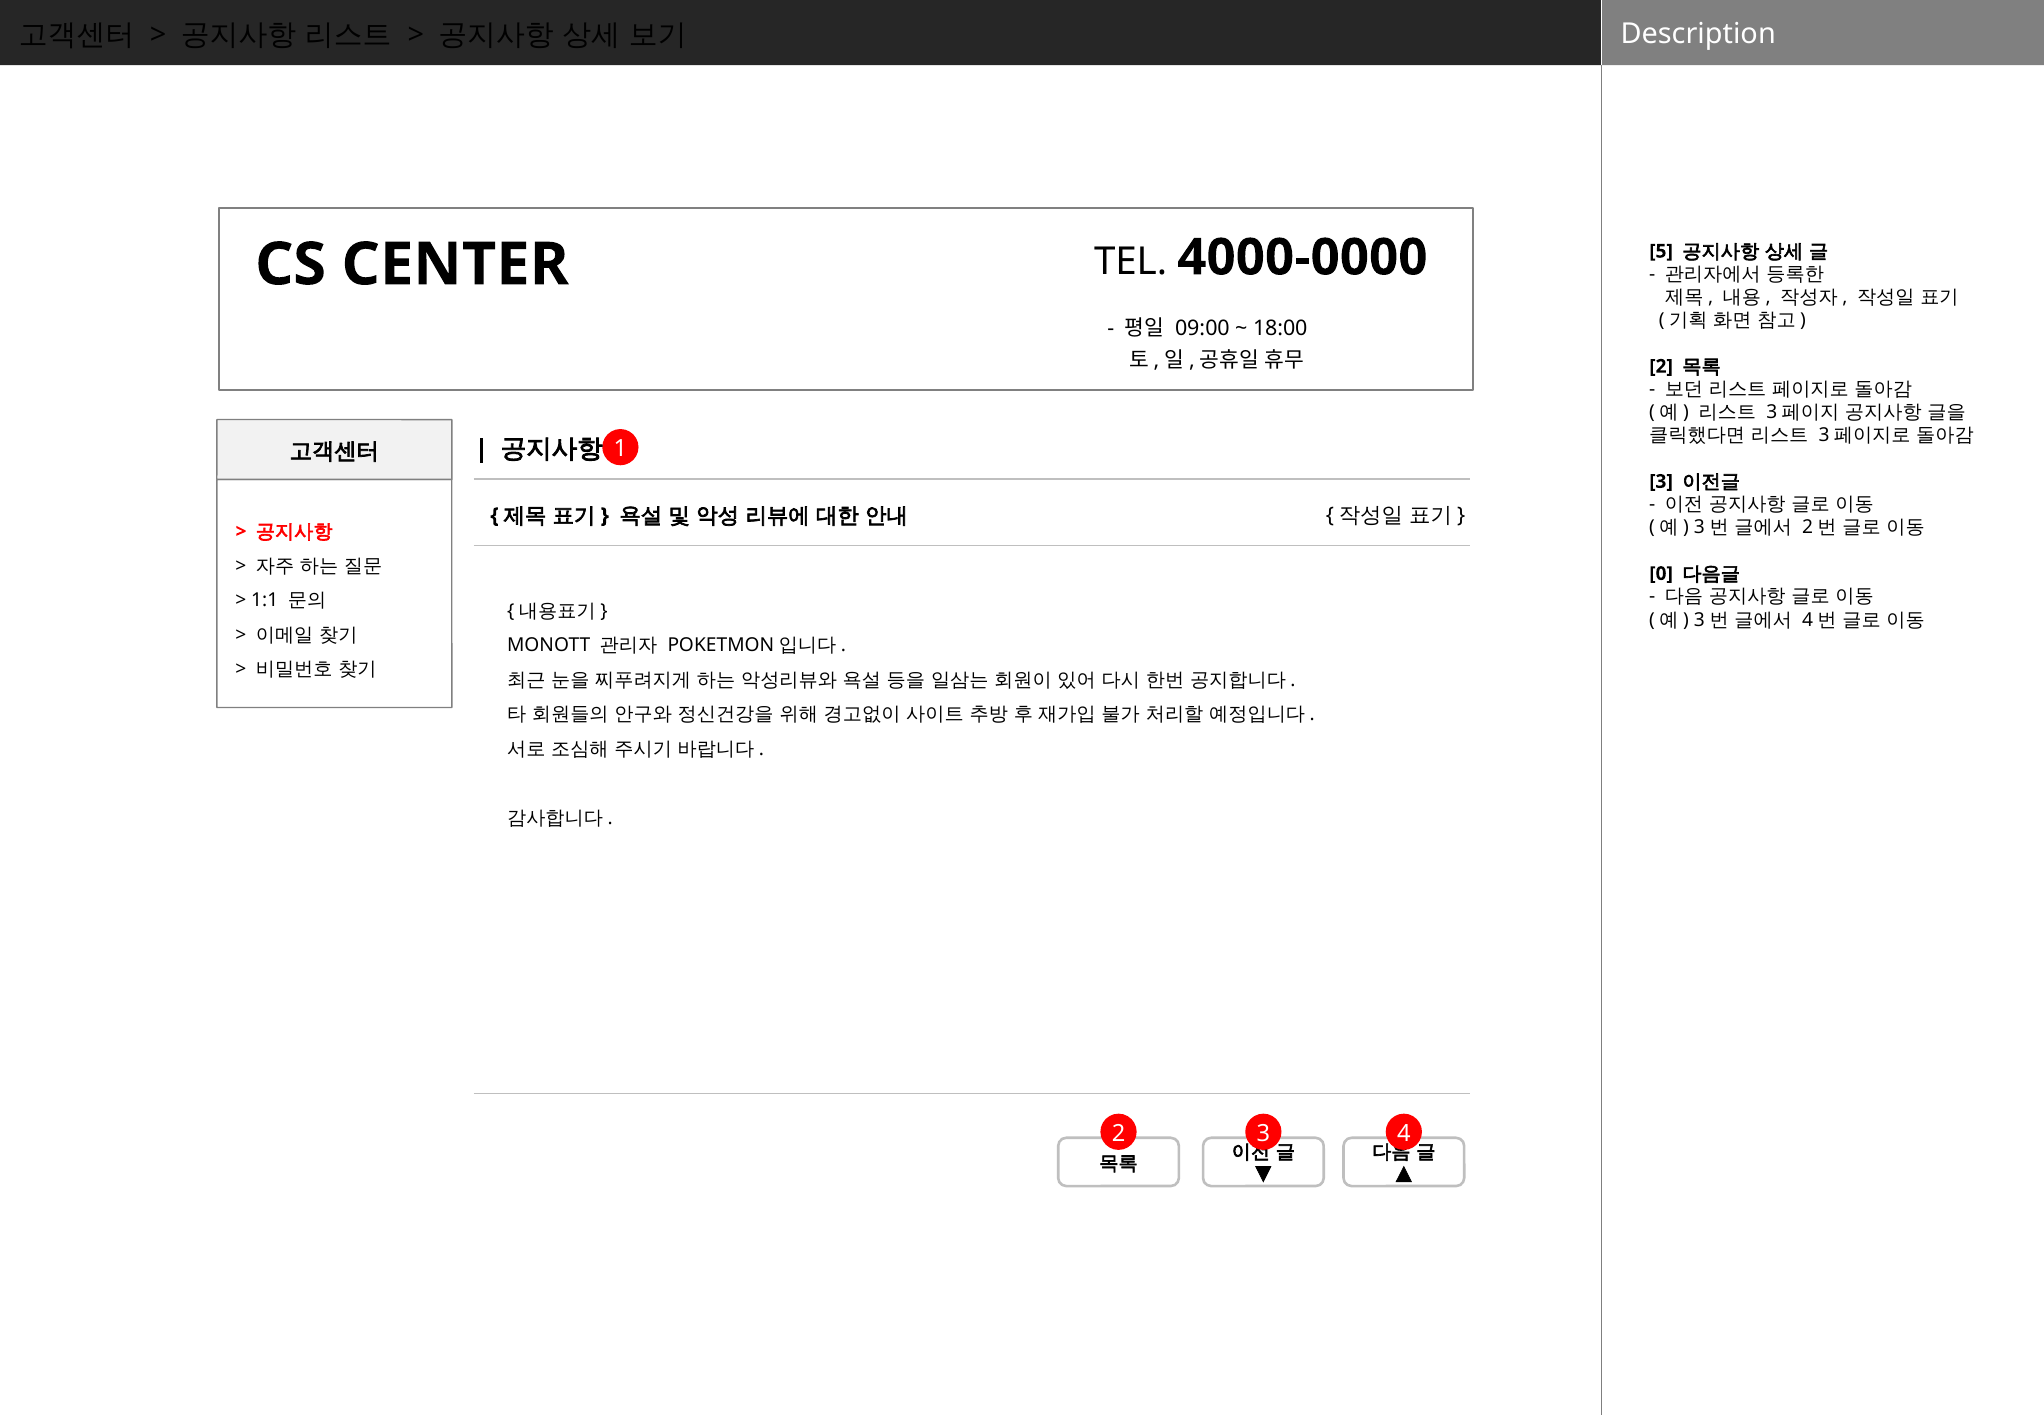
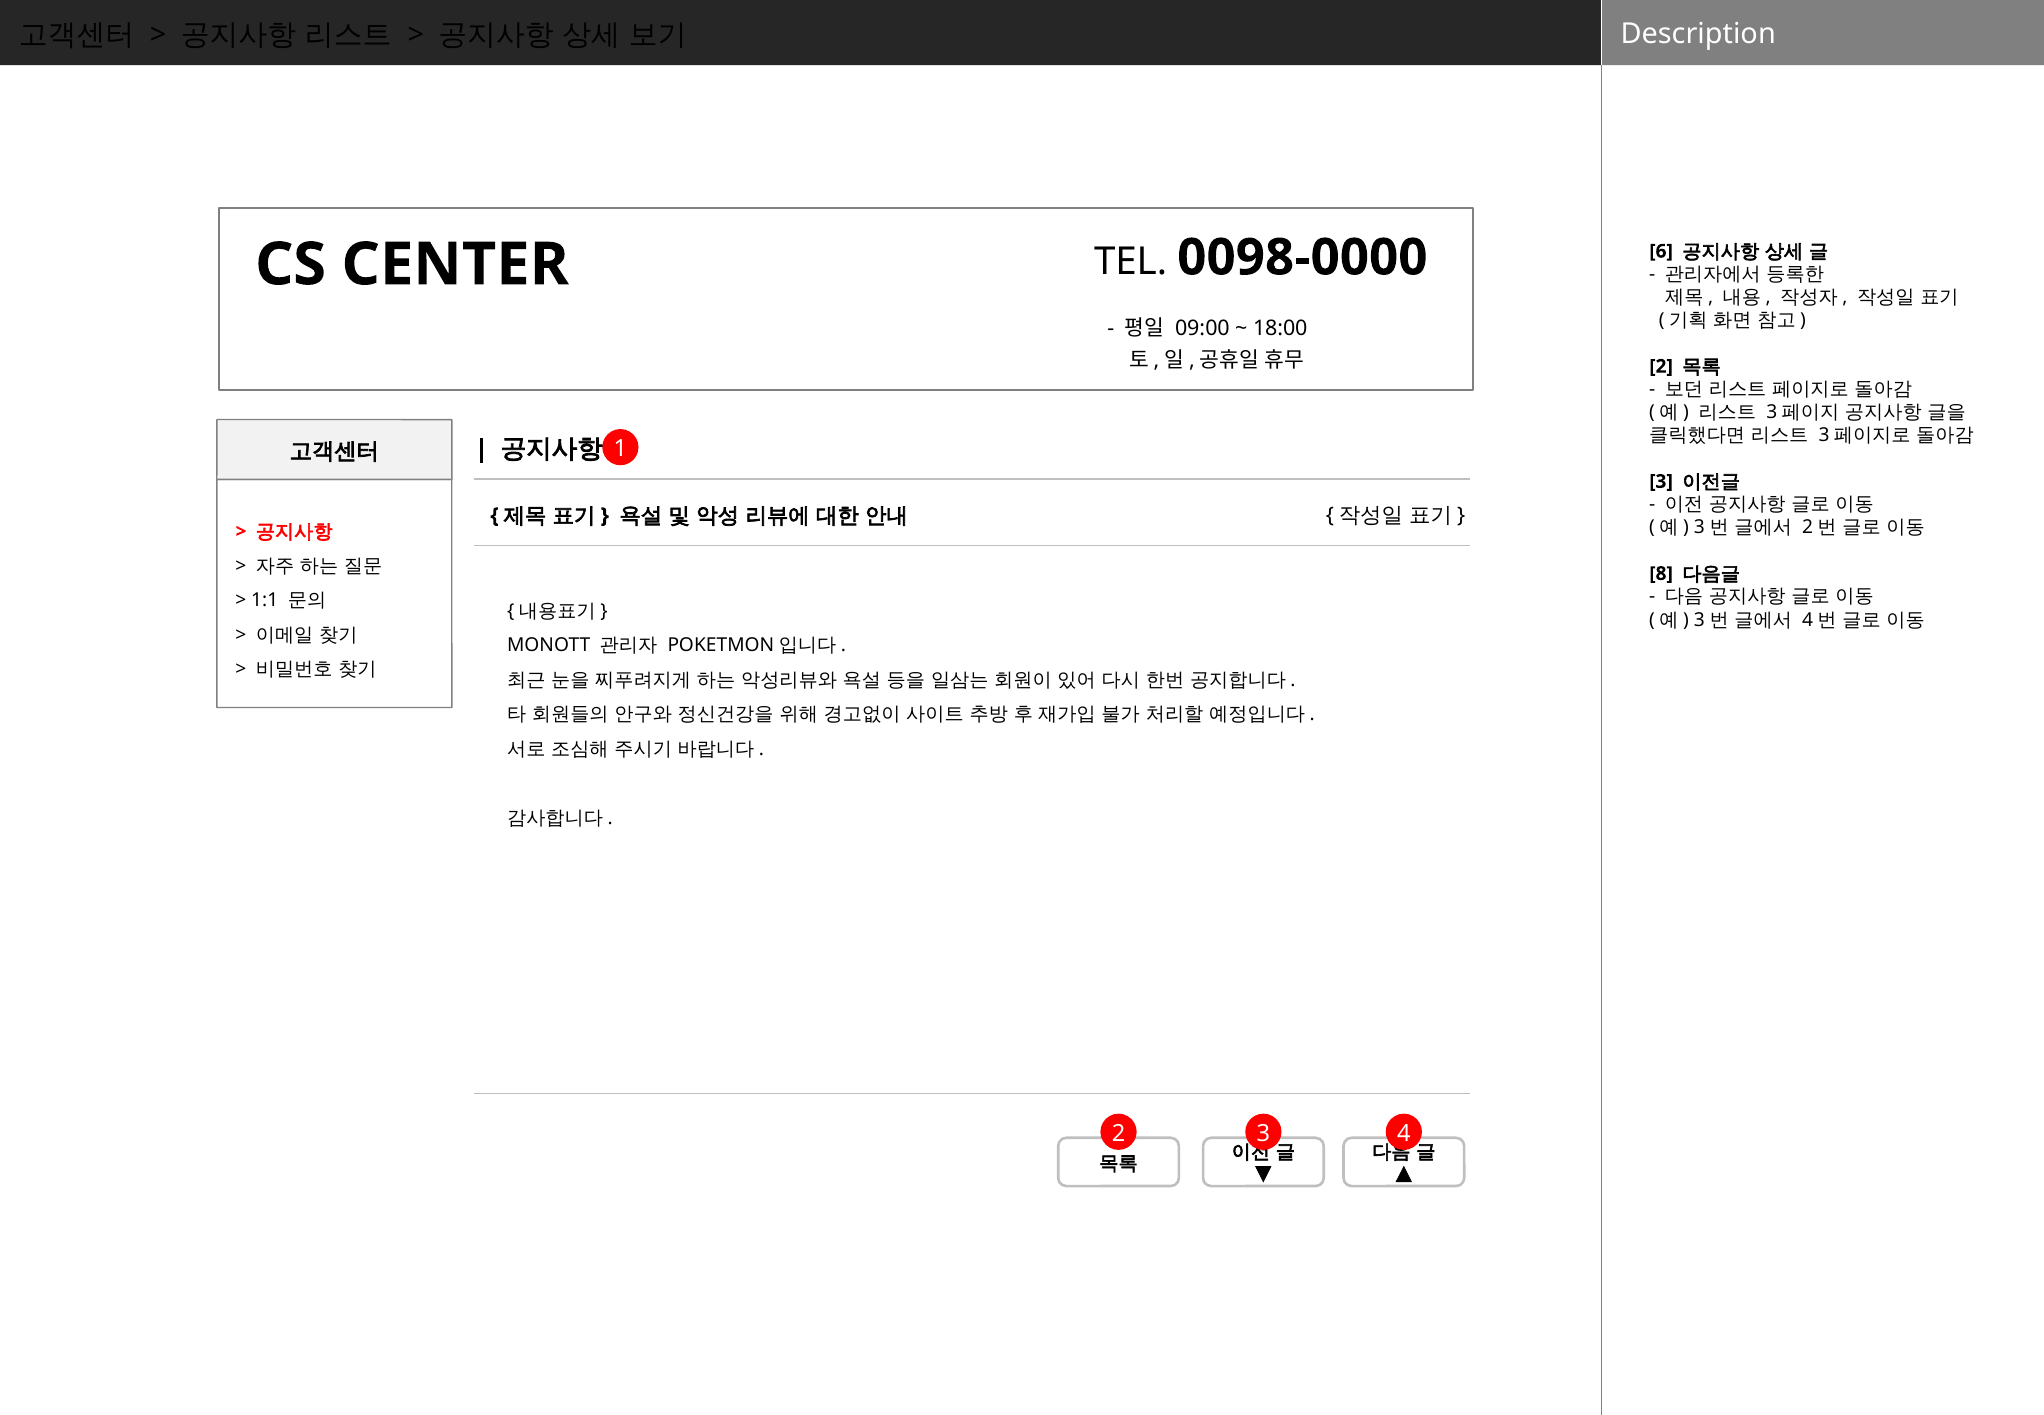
5: 5 -> 6 (1661, 251)
4000-0000: 4000-0000 -> 0098-0000 (1302, 258)
0: 0 -> 8 (1661, 574)
